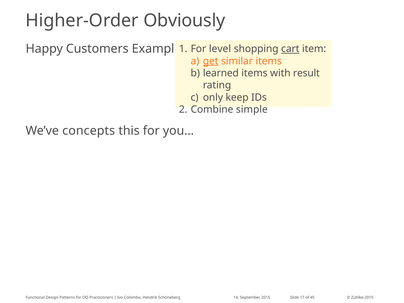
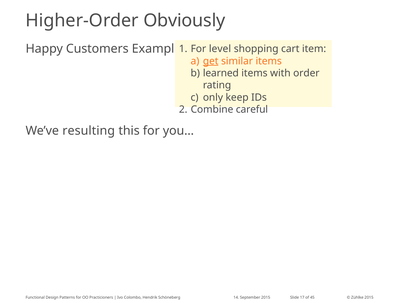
cart underline: present -> none (290, 49)
result: result -> order (306, 73)
simple: simple -> careful (252, 109)
concepts: concepts -> resulting (89, 131)
